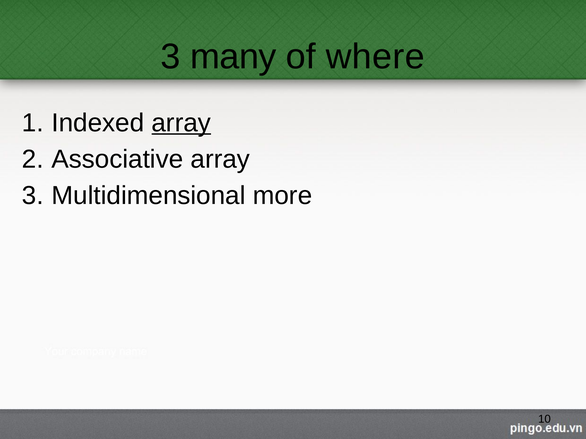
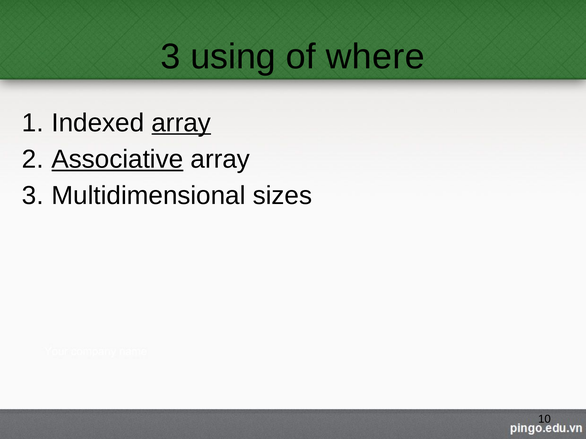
many: many -> using (233, 57)
Associative underline: none -> present (117, 159)
more: more -> sizes (282, 196)
